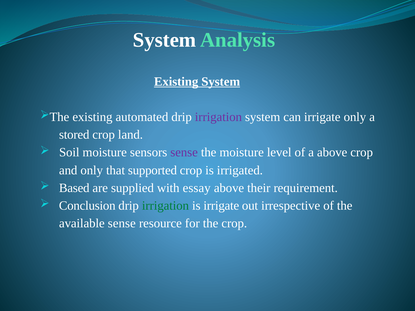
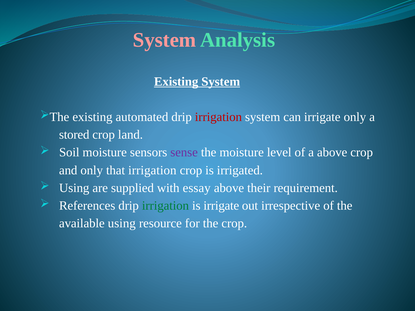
System colour: white -> pink (165, 40)
irrigation colour: purple -> red (218, 117)
that supported: supported -> irrigation (152, 170)
Based: Based -> Using (74, 188)
Conclusion: Conclusion -> References (87, 206)
available sense: sense -> using (122, 224)
